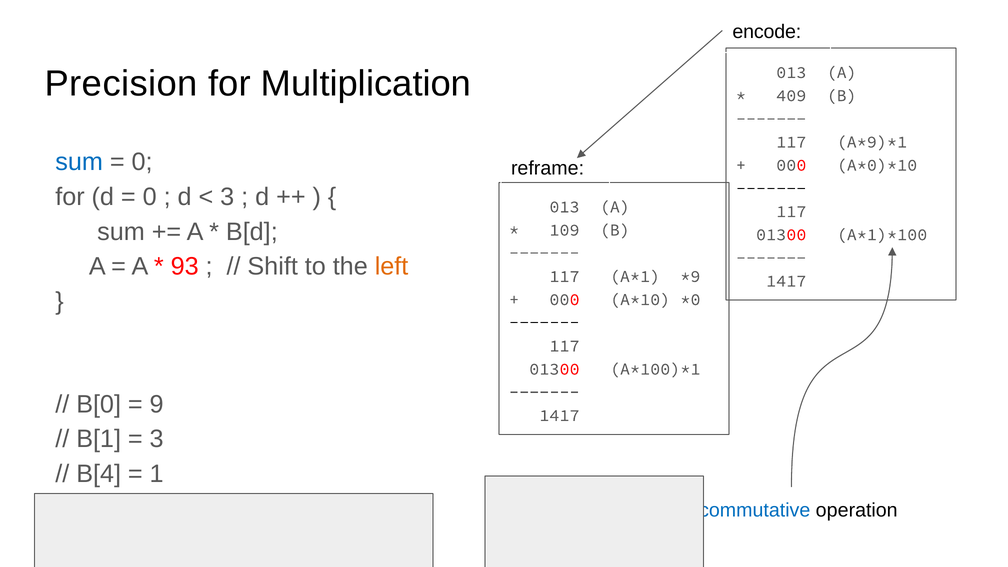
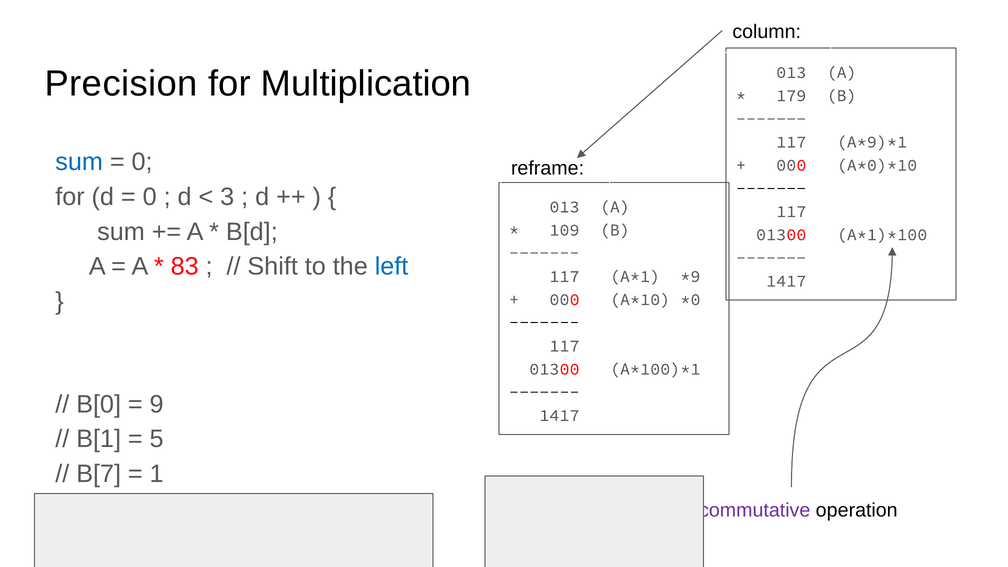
encode: encode -> column (767, 32)
409: 409 -> 179 (791, 96)
93: 93 -> 83 (185, 266)
left colour: orange -> blue (392, 266)
3: 3 -> 5 (157, 439)
B[4: B[4 -> B[7 (99, 474)
commutative colour: blue -> purple (755, 510)
